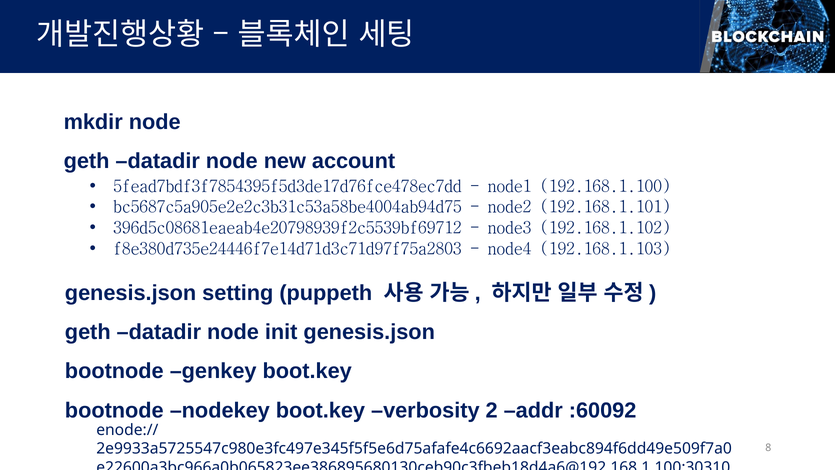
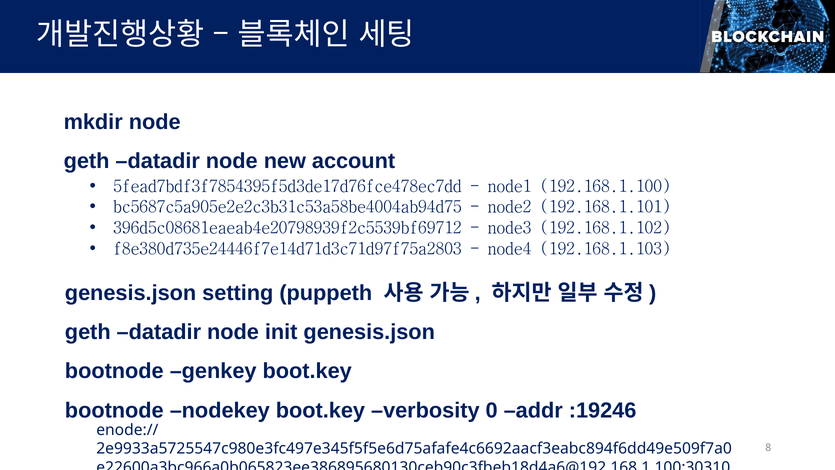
2: 2 -> 0 (492, 410)
:60092: :60092 -> :19246 (603, 410)
